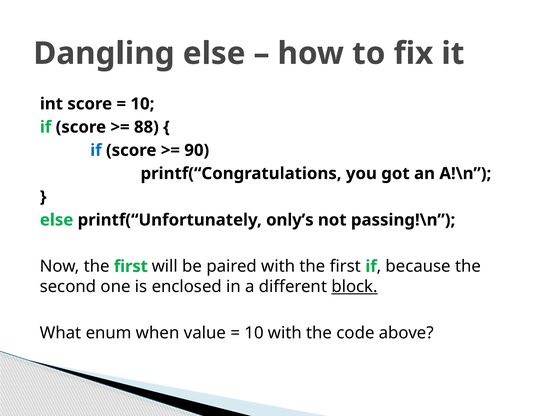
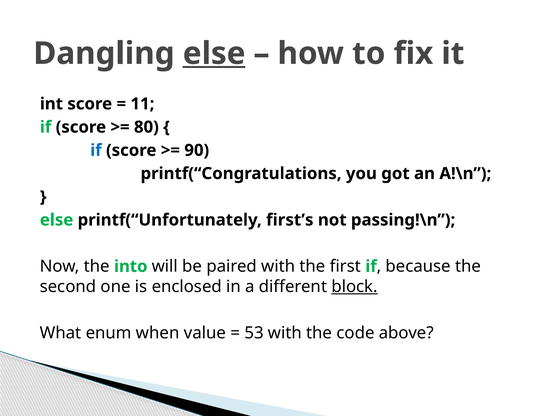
else underline: none -> present (214, 54)
10: 10 -> 11 (142, 104)
88: 88 -> 80 (146, 127)
only’s: only’s -> first’s (290, 220)
Now the first: first -> into (131, 267)
10: 10 -> 53 (254, 333)
